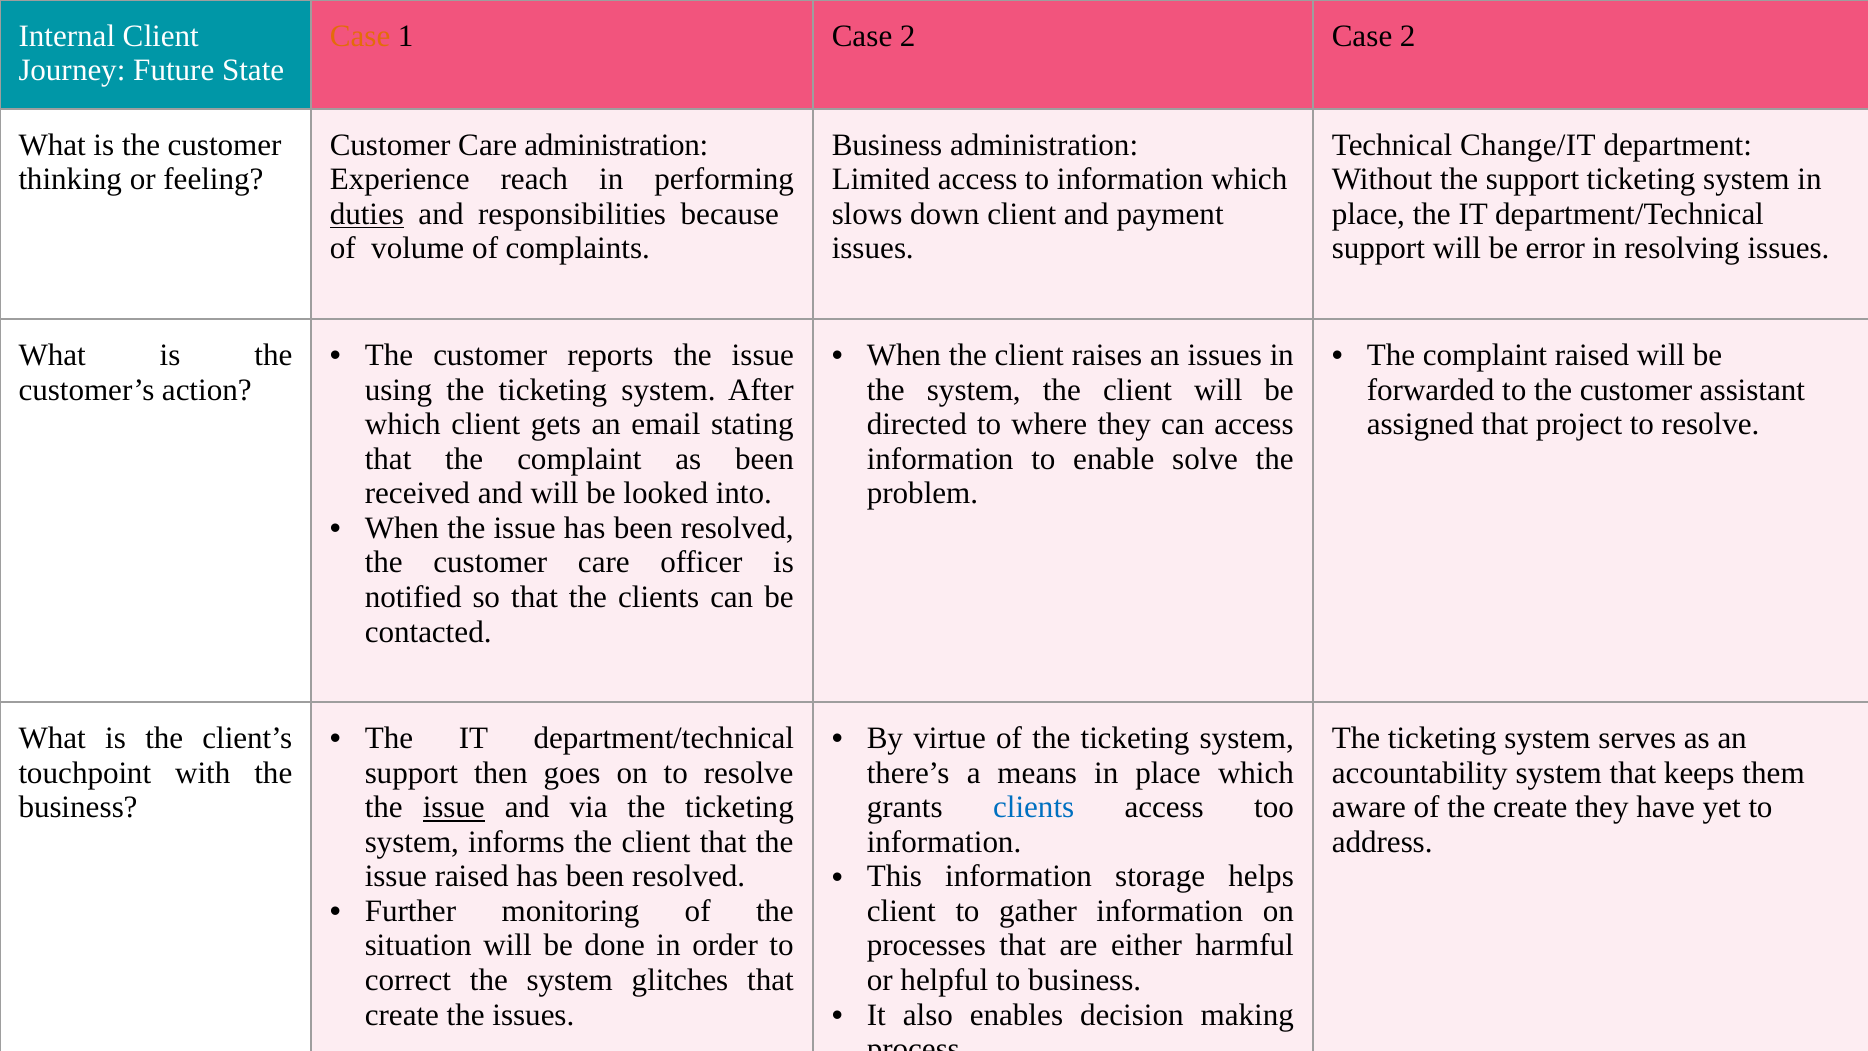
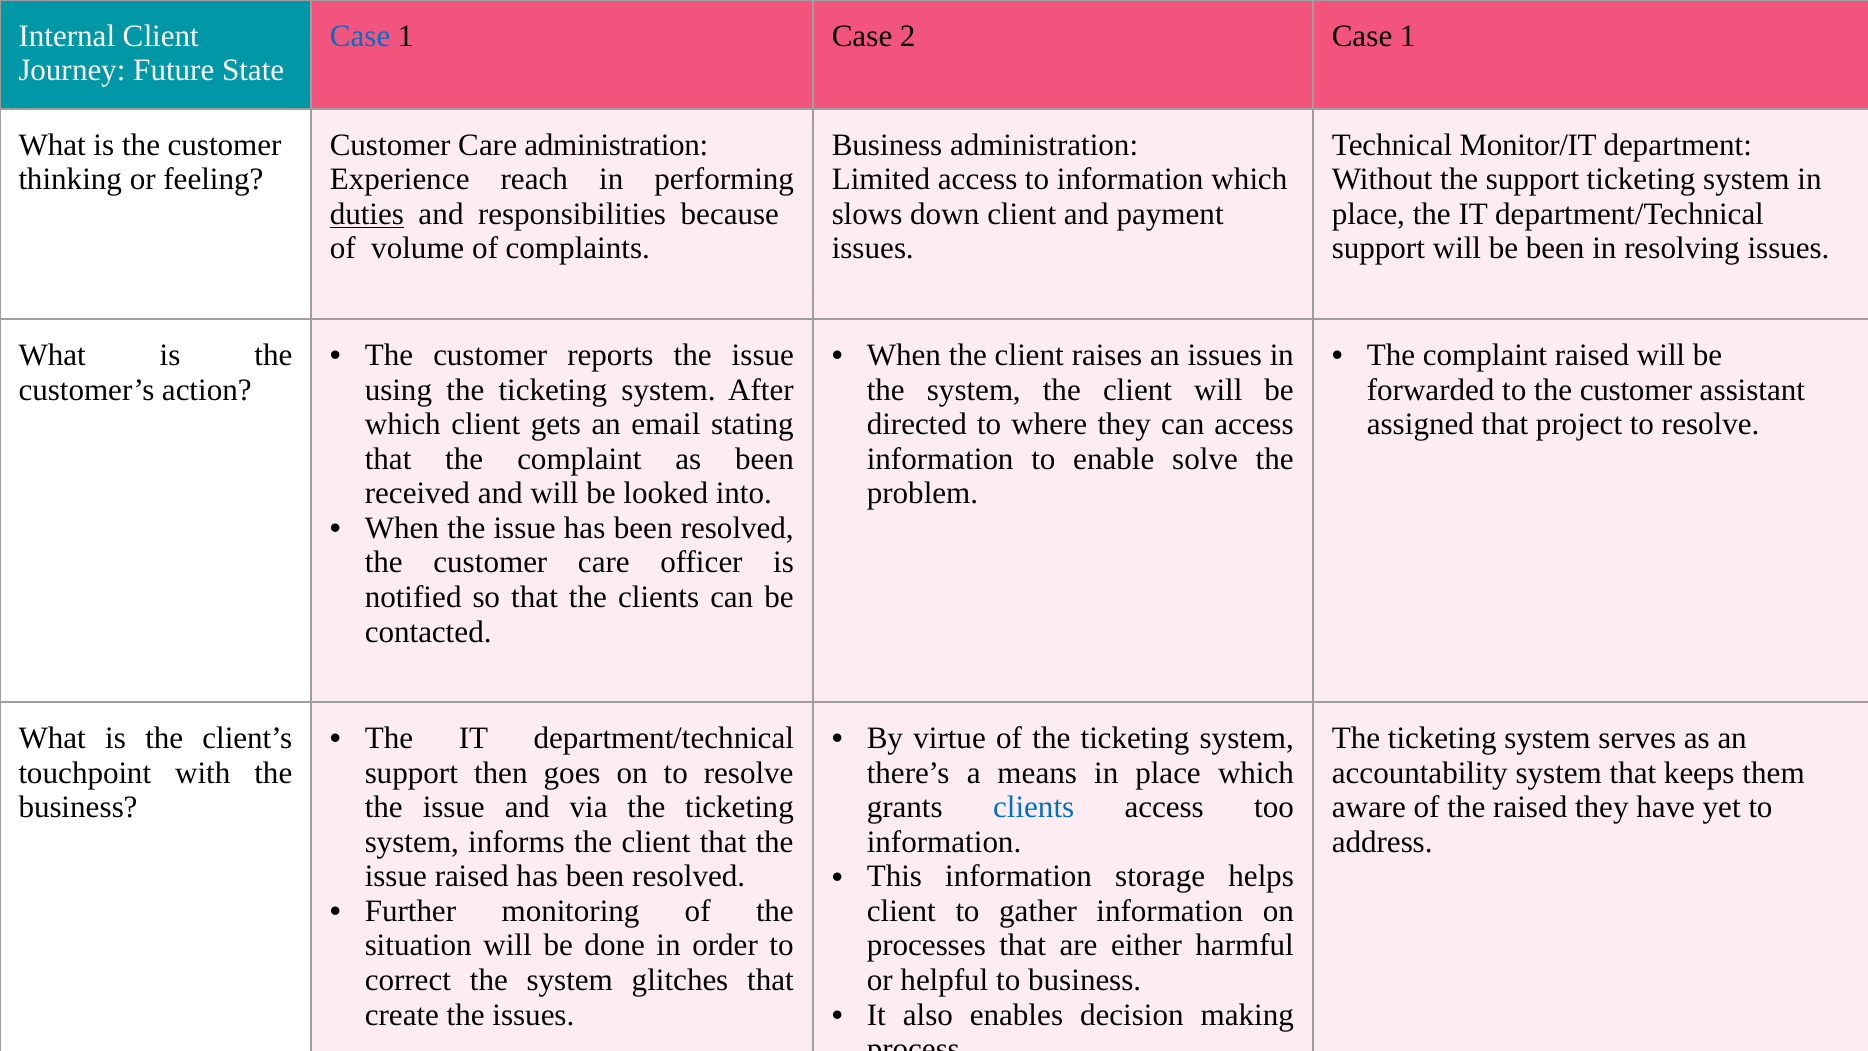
Case colour: orange -> blue (360, 36)
2 Case 2: 2 -> 1 (1408, 36)
Change/IT: Change/IT -> Monitor/IT (1528, 145)
be error: error -> been (1555, 249)
issue underline: present -> none (454, 807)
the create: create -> raised (1530, 807)
